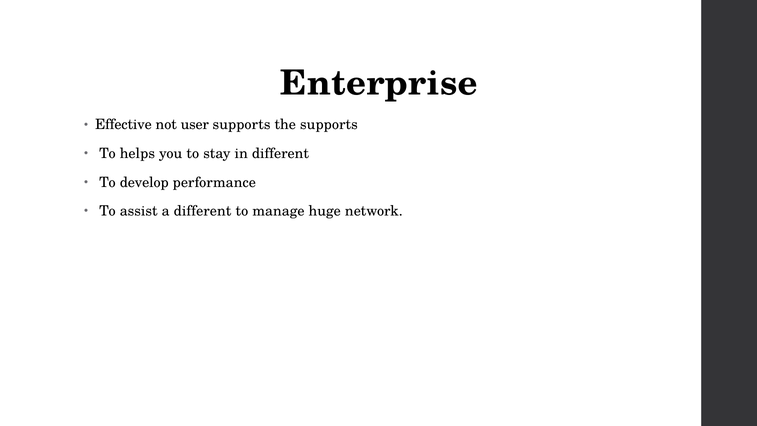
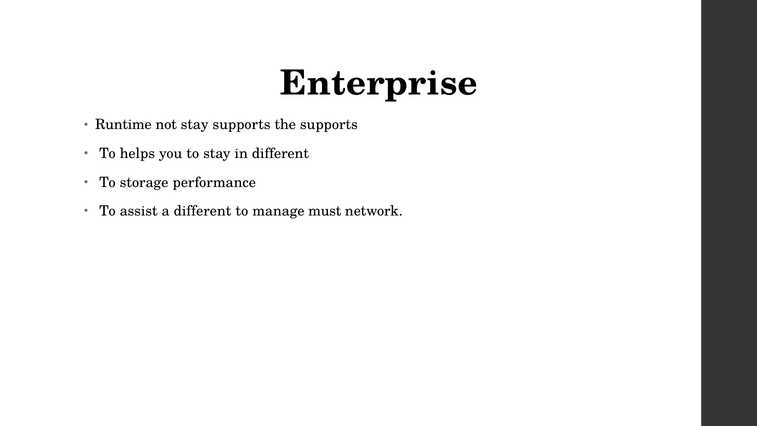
Effective: Effective -> Runtime (123, 125)
not user: user -> stay (195, 125)
develop: develop -> storage (144, 182)
huge: huge -> must (325, 211)
